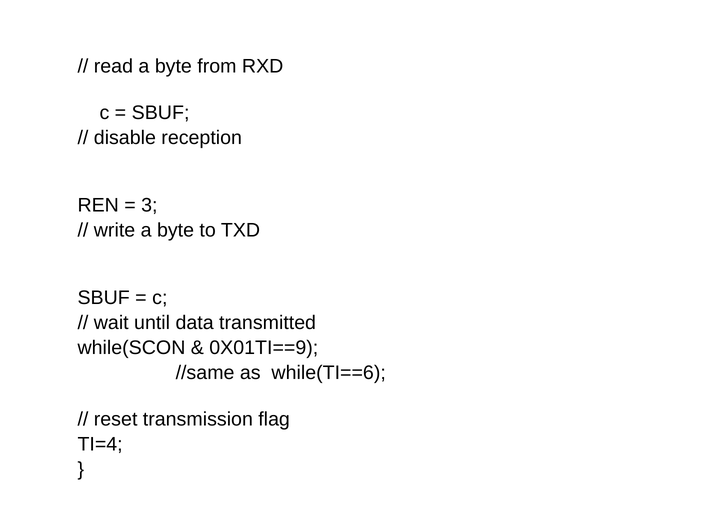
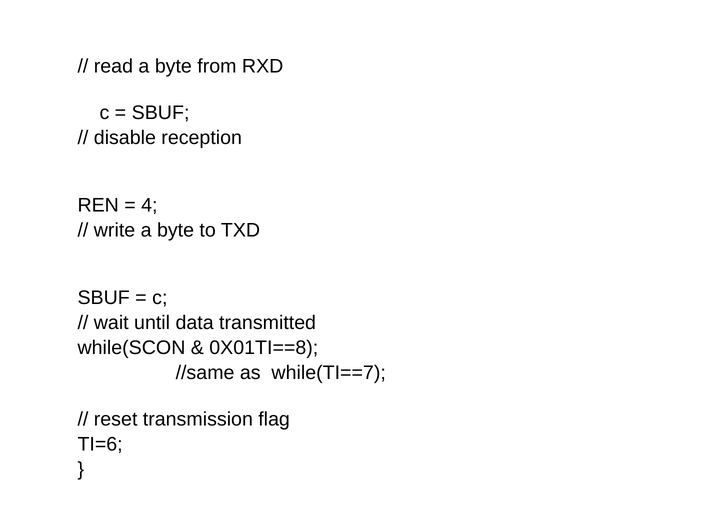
3: 3 -> 4 (149, 205)
0X01TI==9: 0X01TI==9 -> 0X01TI==8 (264, 348)
while(TI==6: while(TI==6 -> while(TI==7 (329, 373)
TI=4: TI=4 -> TI=6 (100, 444)
